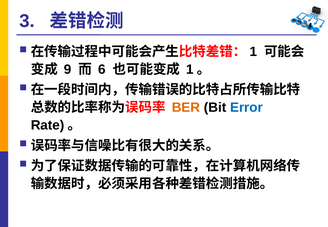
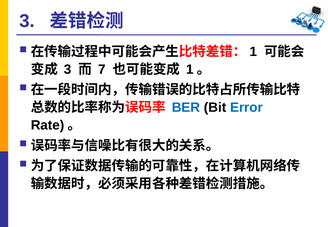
9: 9 -> 3 (68, 70)
6: 6 -> 7 (102, 70)
BER colour: orange -> blue (186, 108)
